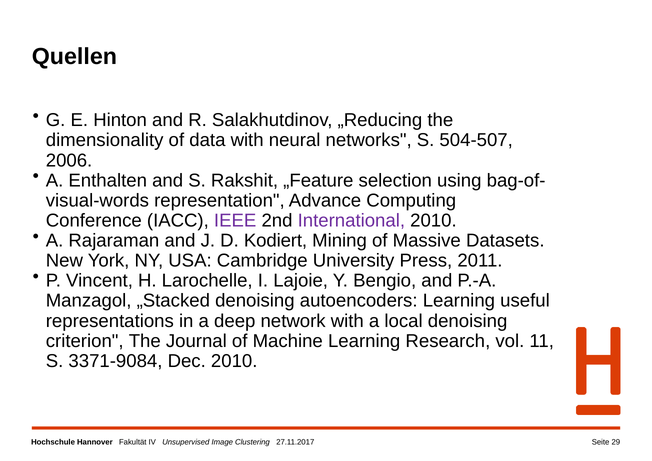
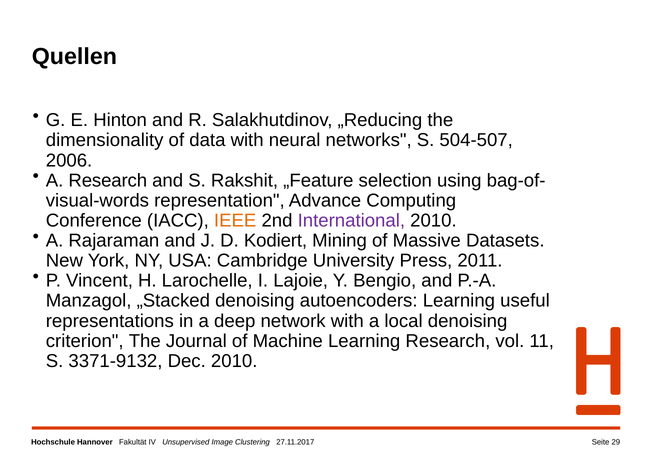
A Enthalten: Enthalten -> Research (108, 181)
IEEE colour: purple -> orange (235, 221)
3371-9084: 3371-9084 -> 3371-9132 (115, 361)
